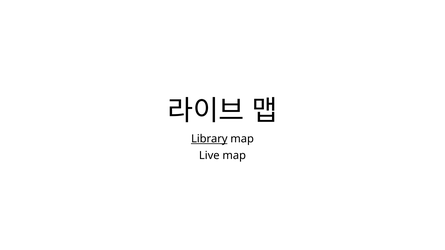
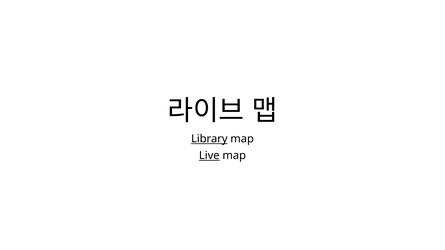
Live underline: none -> present (209, 156)
